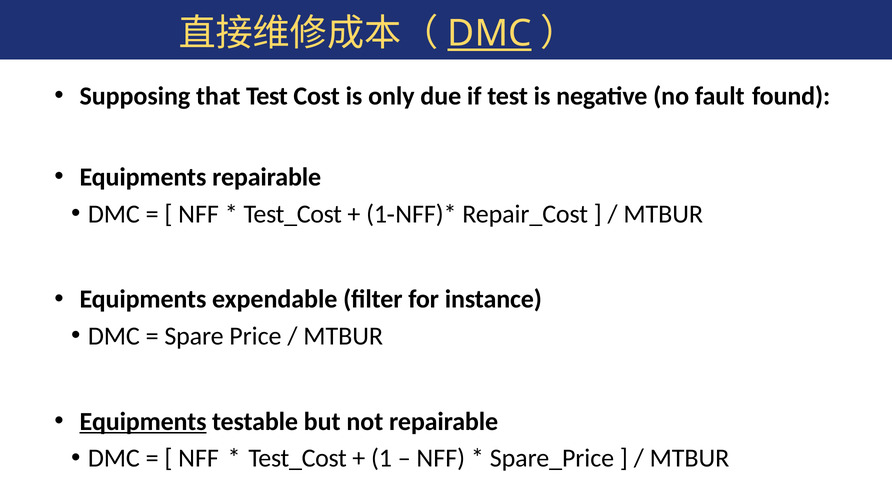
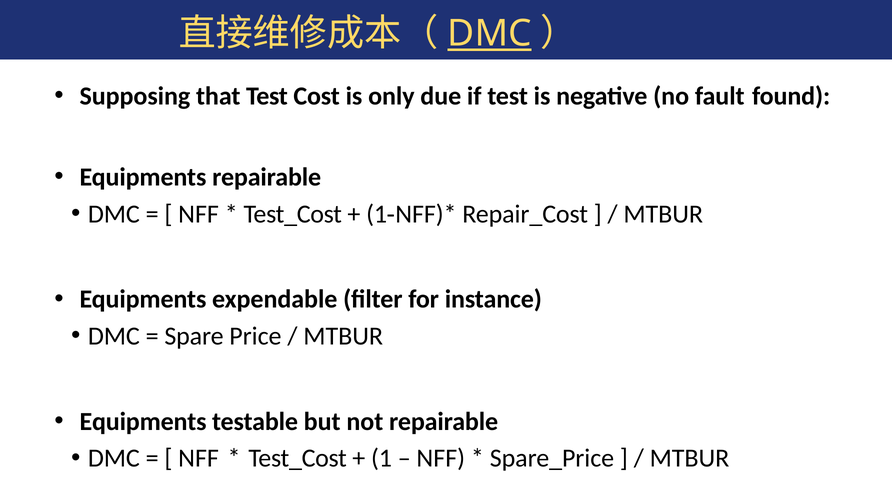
Equipments underline: present -> none (143, 421)
